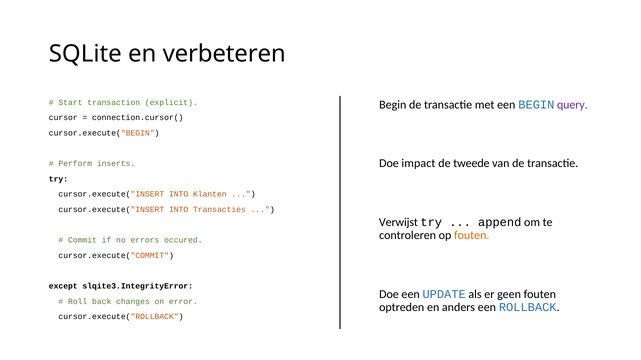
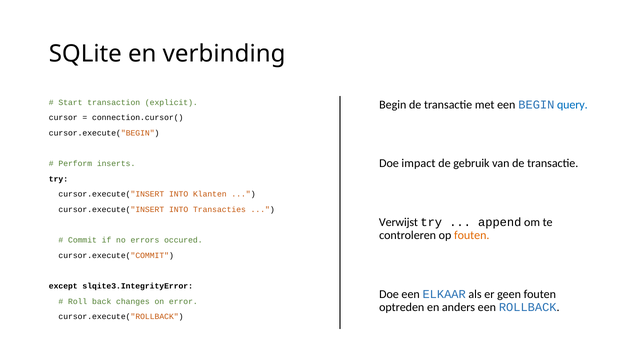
verbeteren: verbeteren -> verbinding (224, 54)
query colour: purple -> blue (572, 105)
tweede: tweede -> gebruik (471, 164)
UPDATE: UPDATE -> ELKAAR (444, 295)
